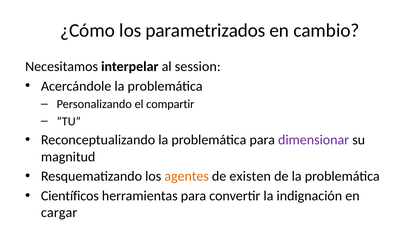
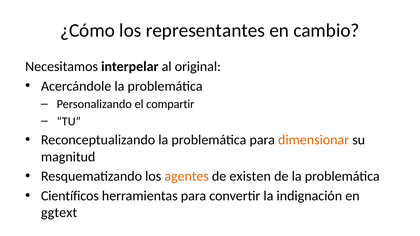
parametrizados: parametrizados -> representantes (205, 30)
session: session -> original (198, 67)
dimensionar colour: purple -> orange (314, 140)
cargar: cargar -> ggtext (59, 213)
